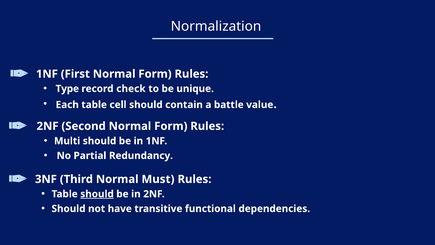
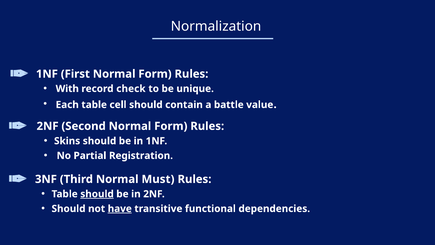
Type: Type -> With (67, 89)
Multi: Multi -> Skins (67, 141)
Redundancy: Redundancy -> Registration (141, 155)
have underline: none -> present (120, 208)
